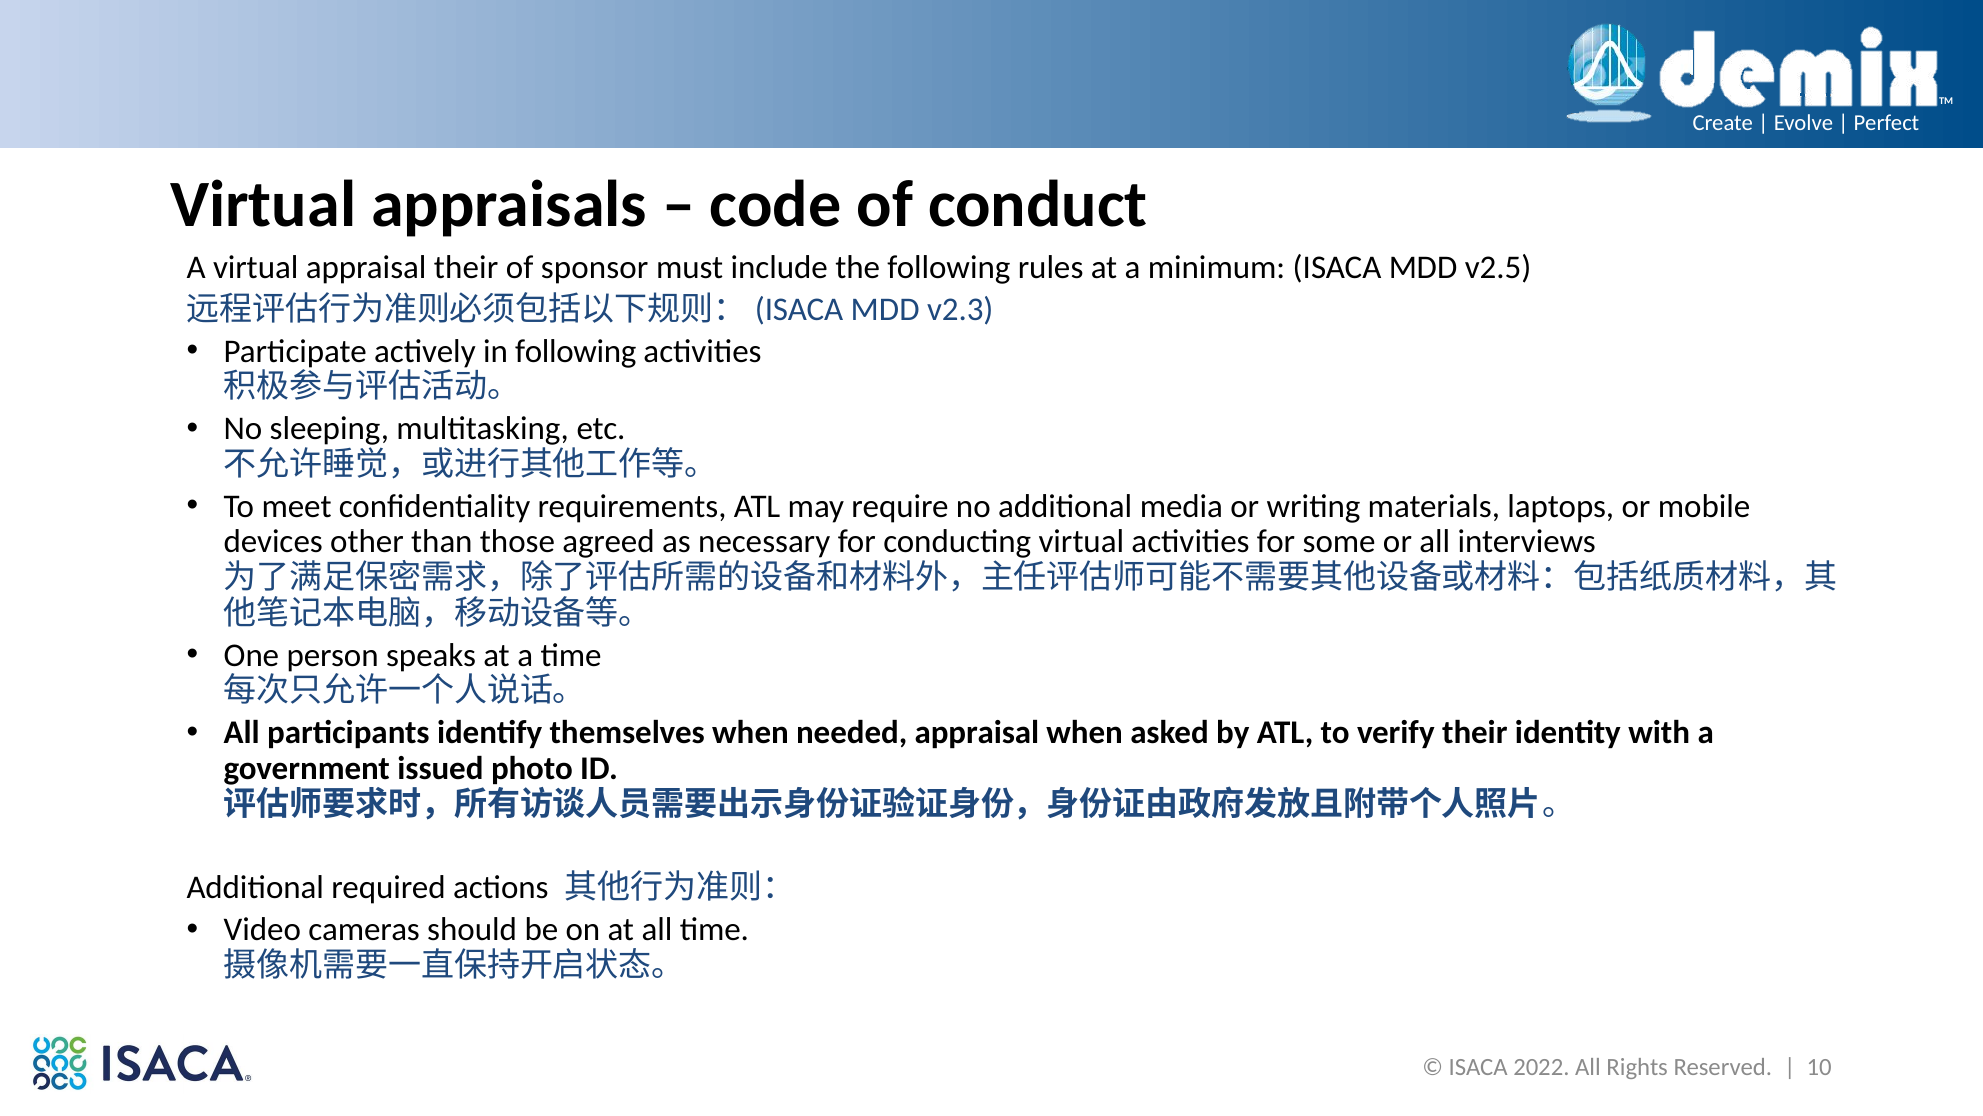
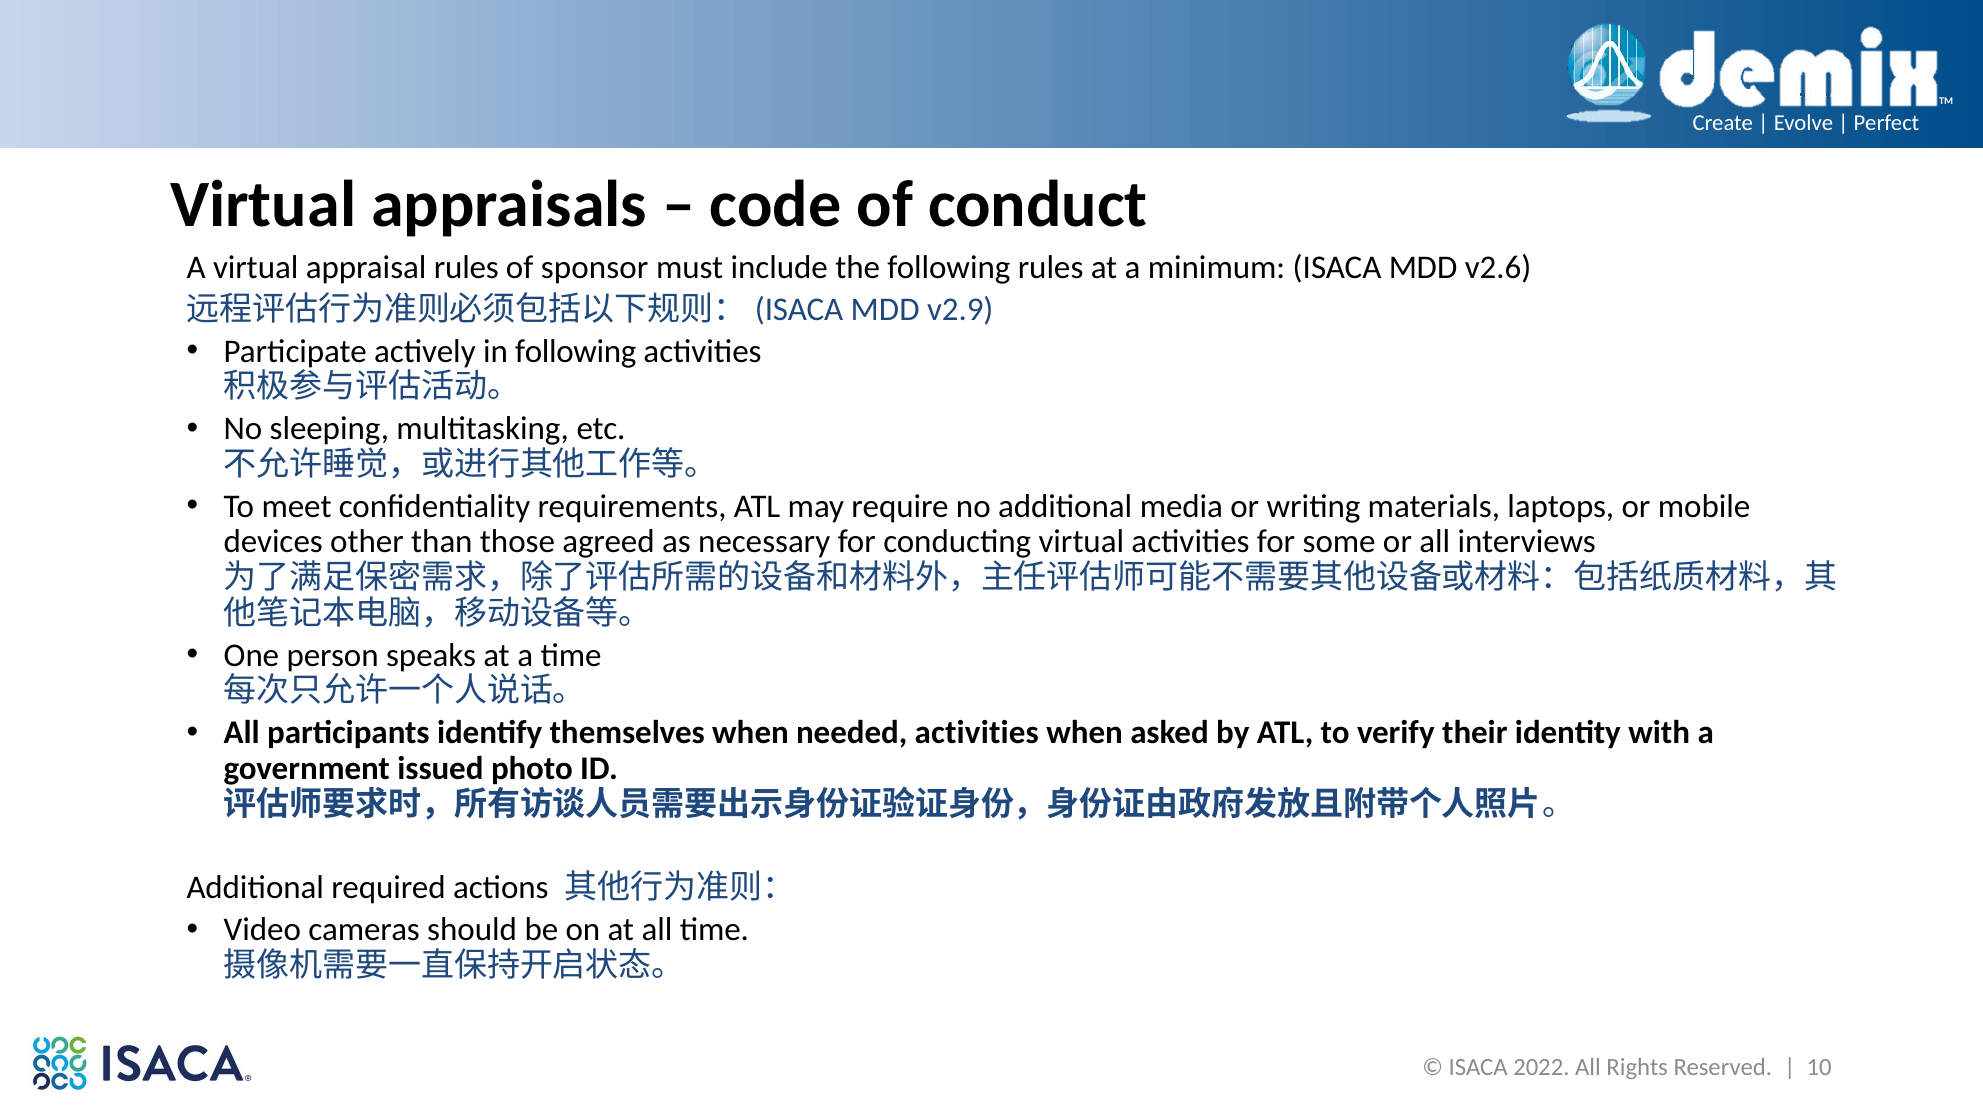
appraisal their: their -> rules (466, 267)
v2.5: v2.5 -> v2.6 (1498, 267)
v2.3: v2.3 -> v2.9 (960, 309)
needed appraisal: appraisal -> activities (977, 732)
